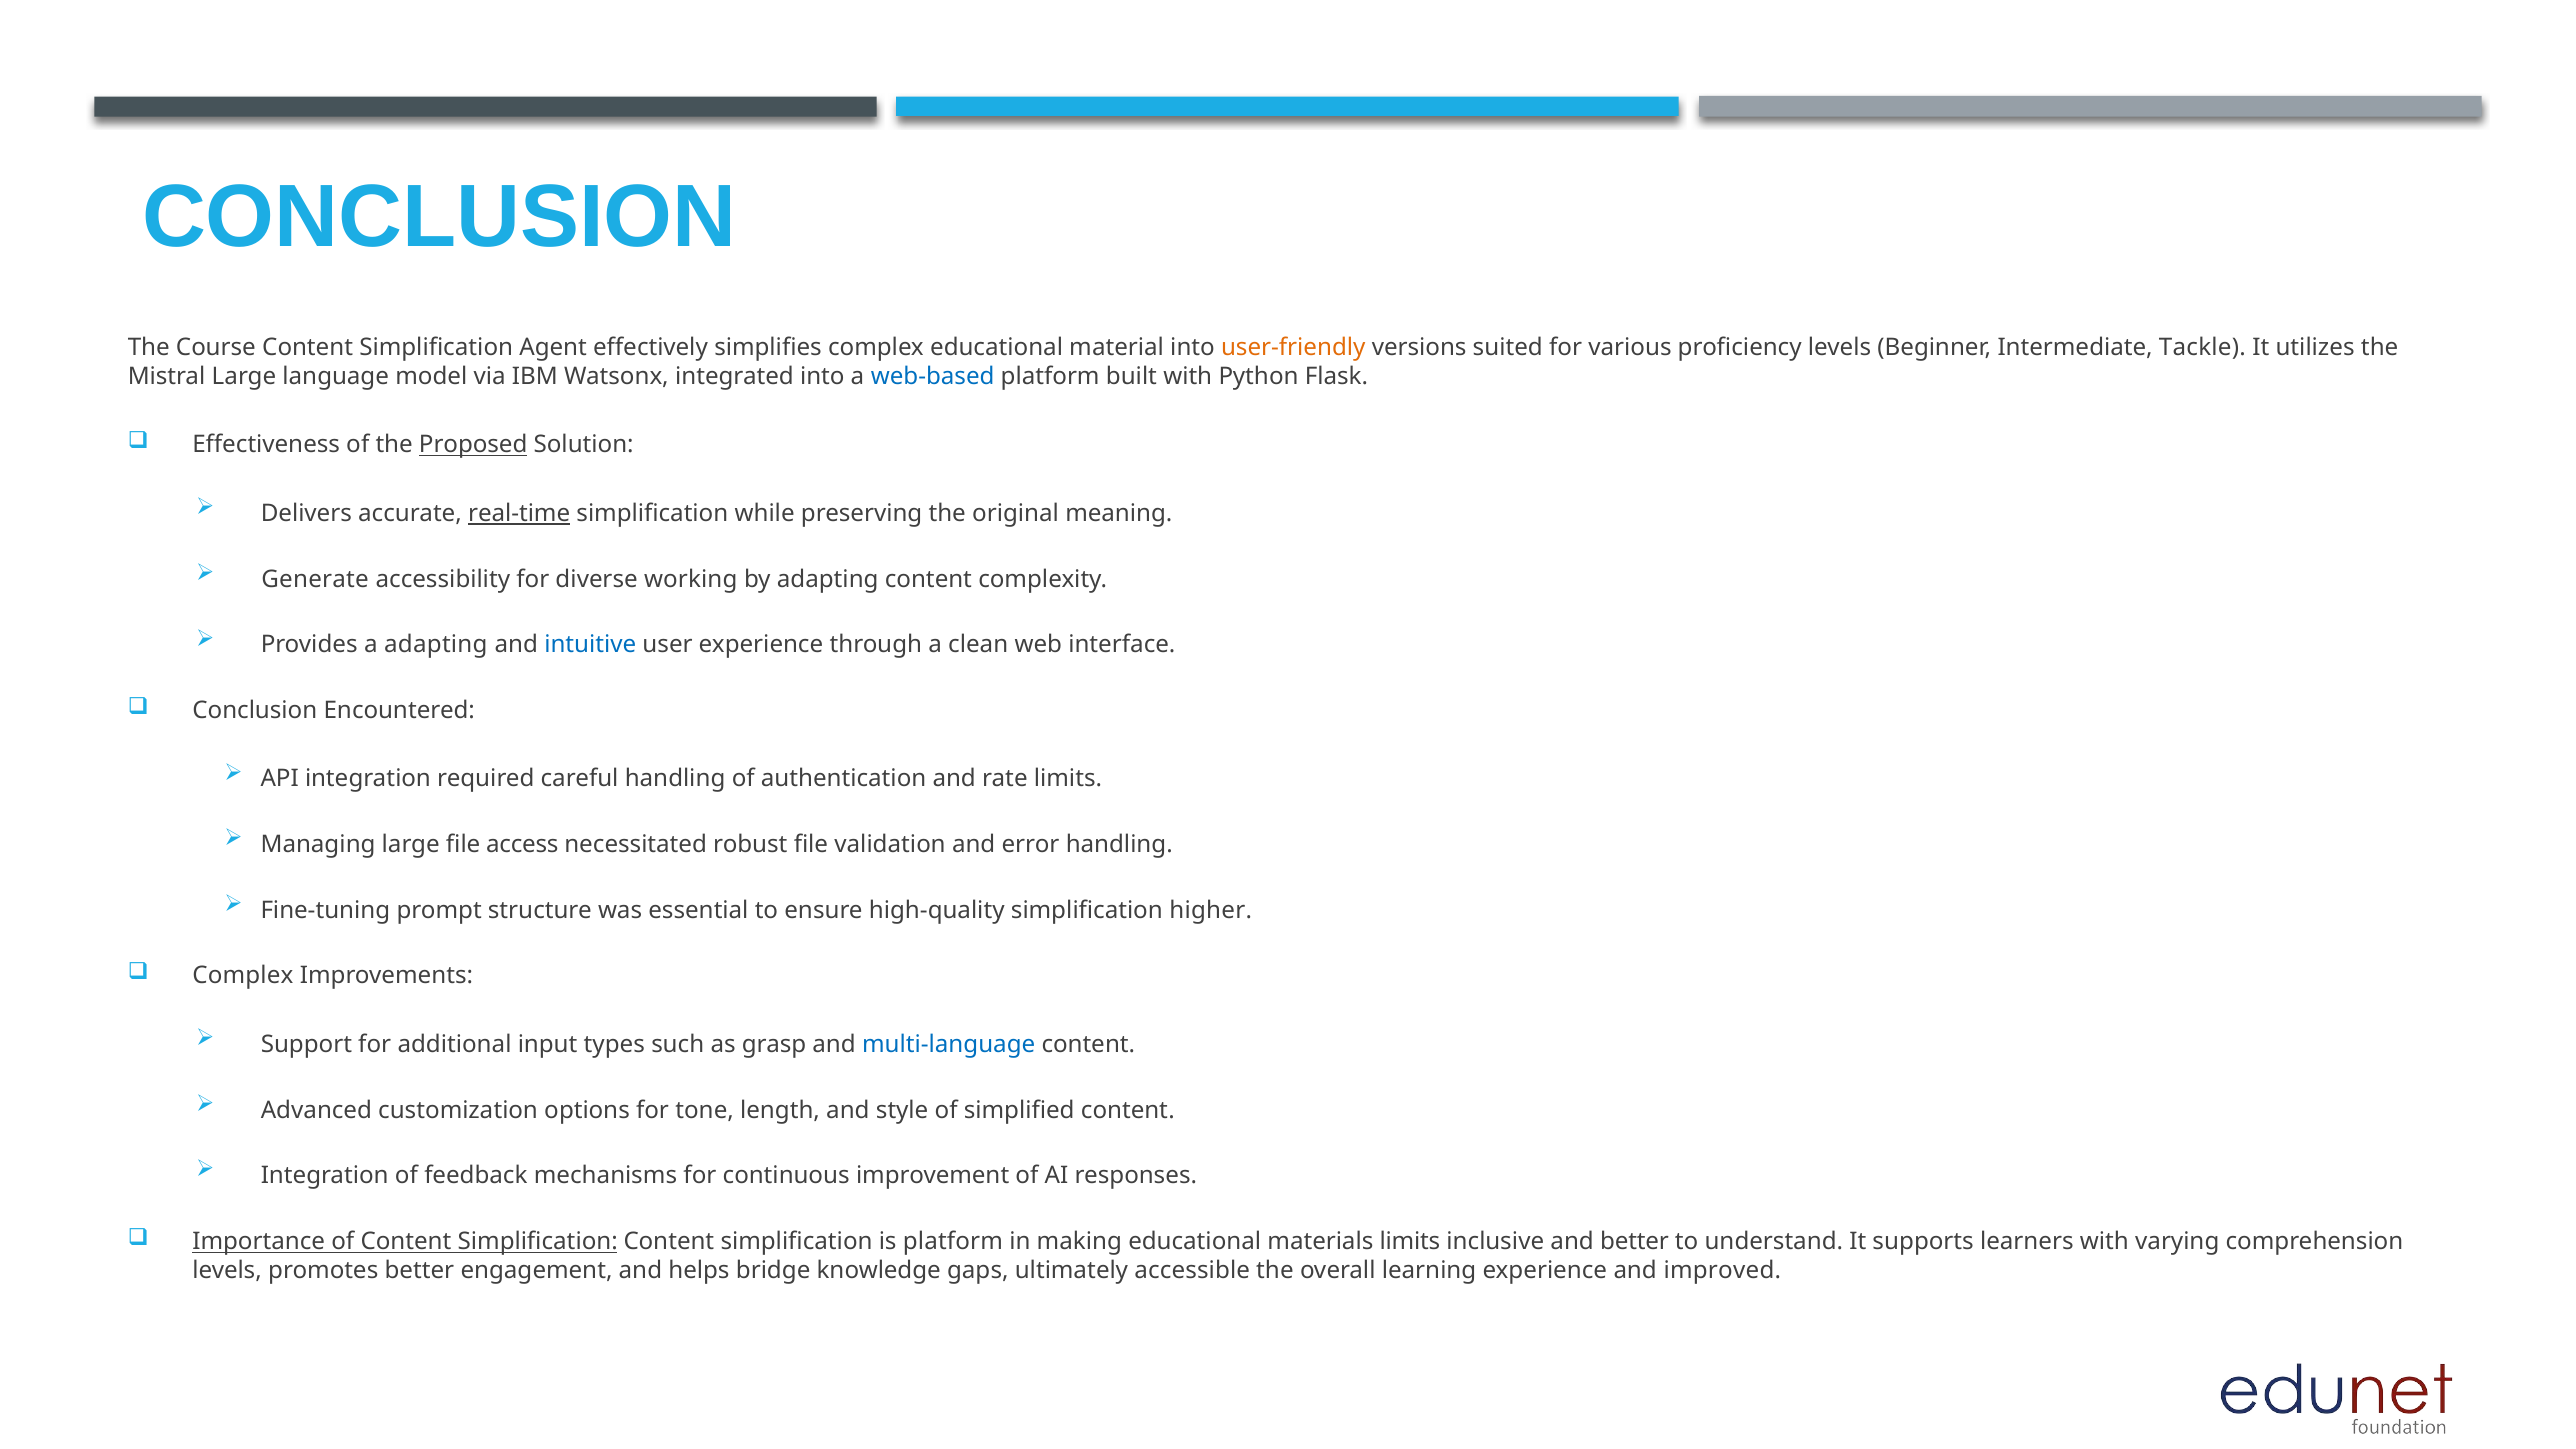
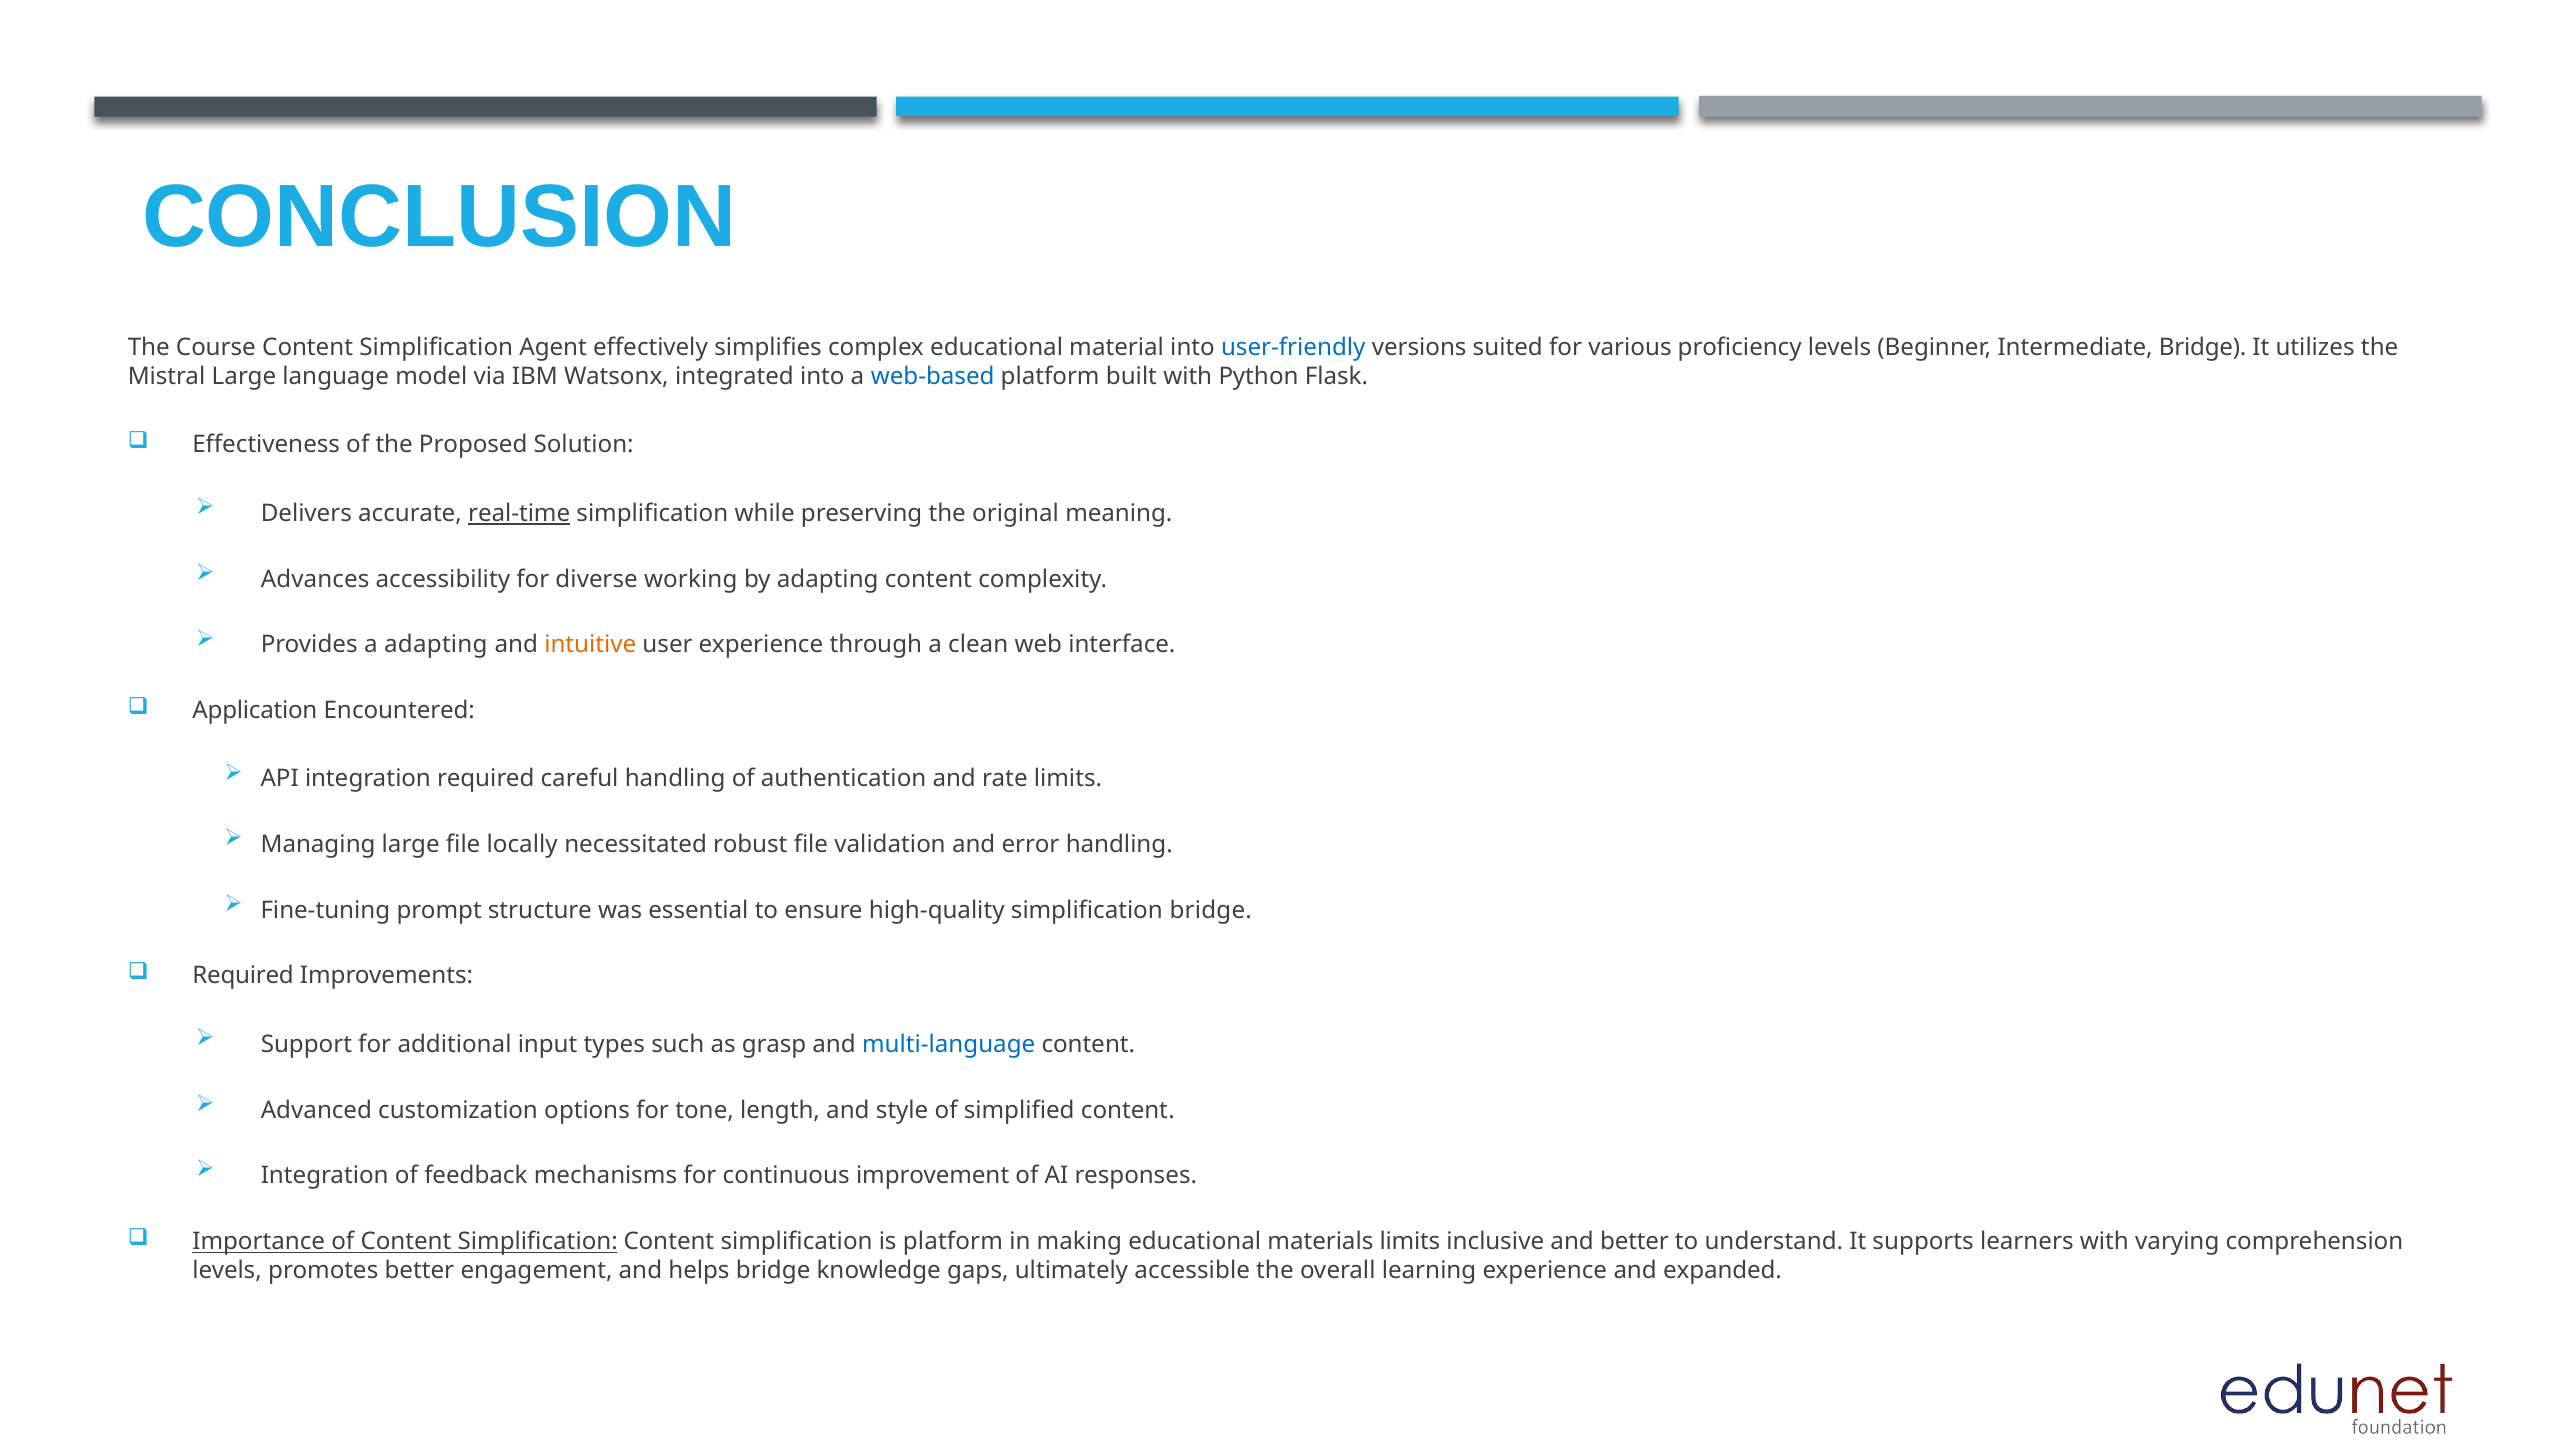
user-friendly colour: orange -> blue (1293, 348)
Intermediate Tackle: Tackle -> Bridge (2203, 348)
Proposed underline: present -> none (473, 445)
Generate: Generate -> Advances (315, 579)
intuitive colour: blue -> orange (590, 645)
Conclusion: Conclusion -> Application (255, 710)
access: access -> locally (522, 845)
simplification higher: higher -> bridge (1211, 910)
Complex: Complex -> Required (243, 976)
improved: improved -> expanded (1722, 1270)
